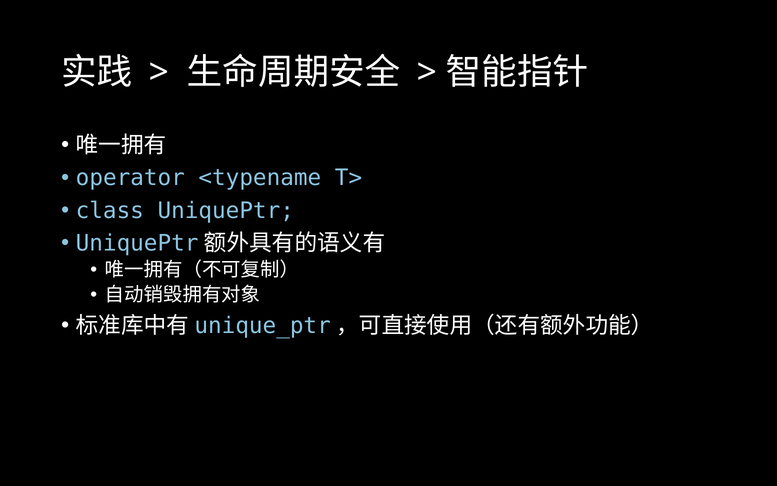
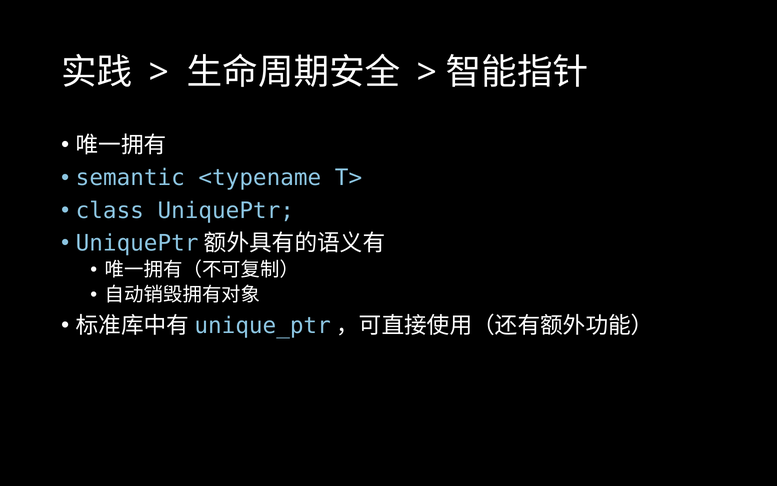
operator: operator -> semantic (130, 178)
